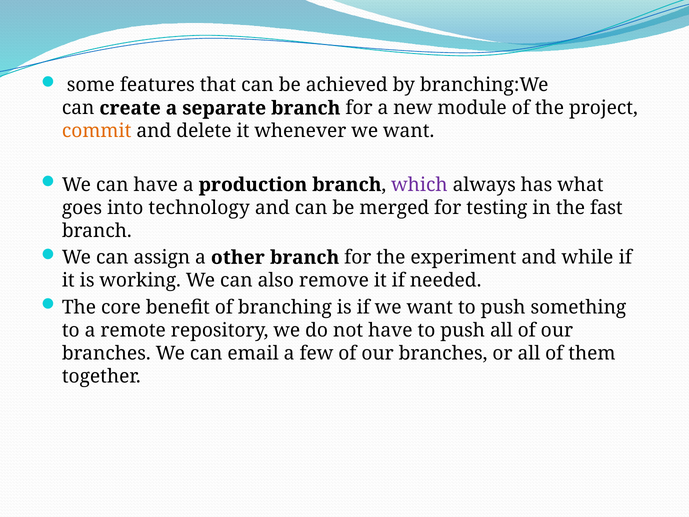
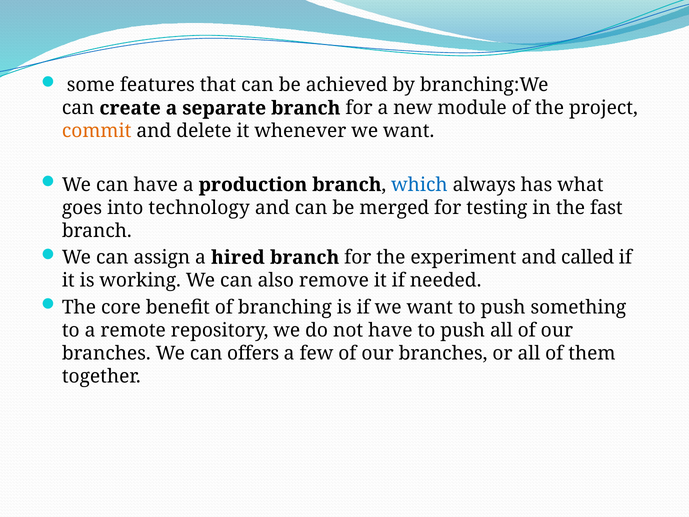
which colour: purple -> blue (419, 185)
other: other -> hired (238, 257)
while: while -> called (588, 257)
email: email -> offers (253, 353)
